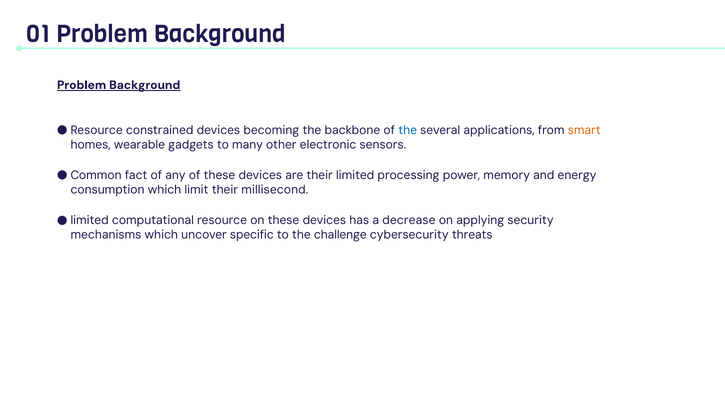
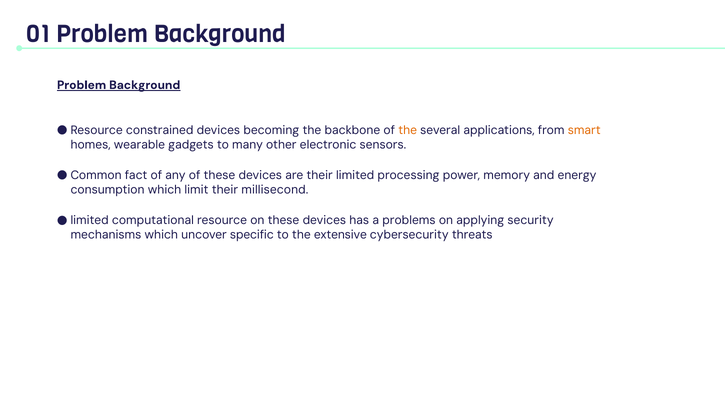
the colour: blue -> orange (408, 130)
decrease: decrease -> problems (409, 220)
challenge: challenge -> extensive (340, 235)
